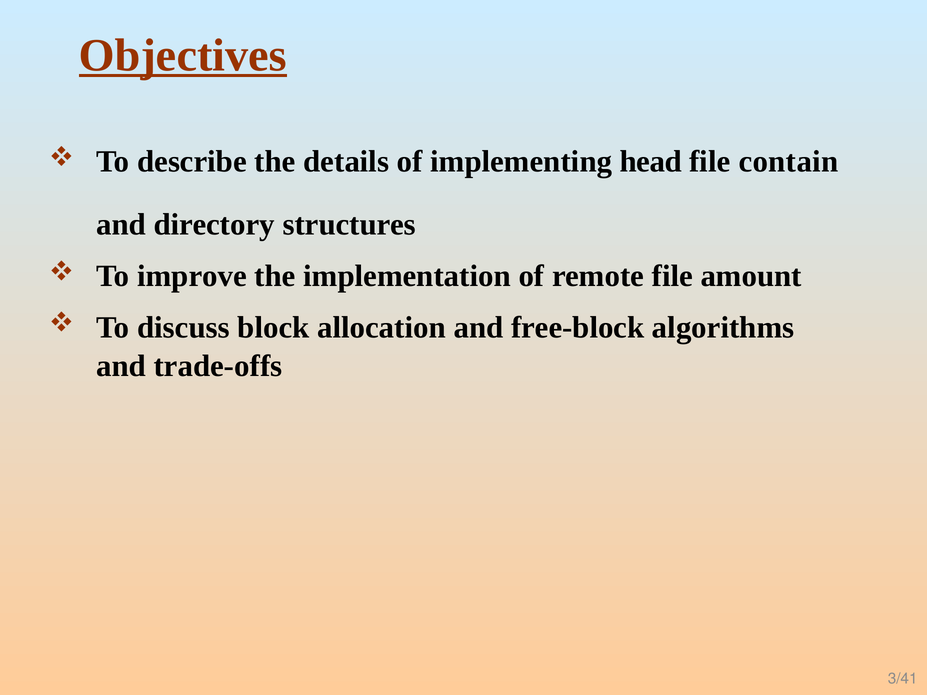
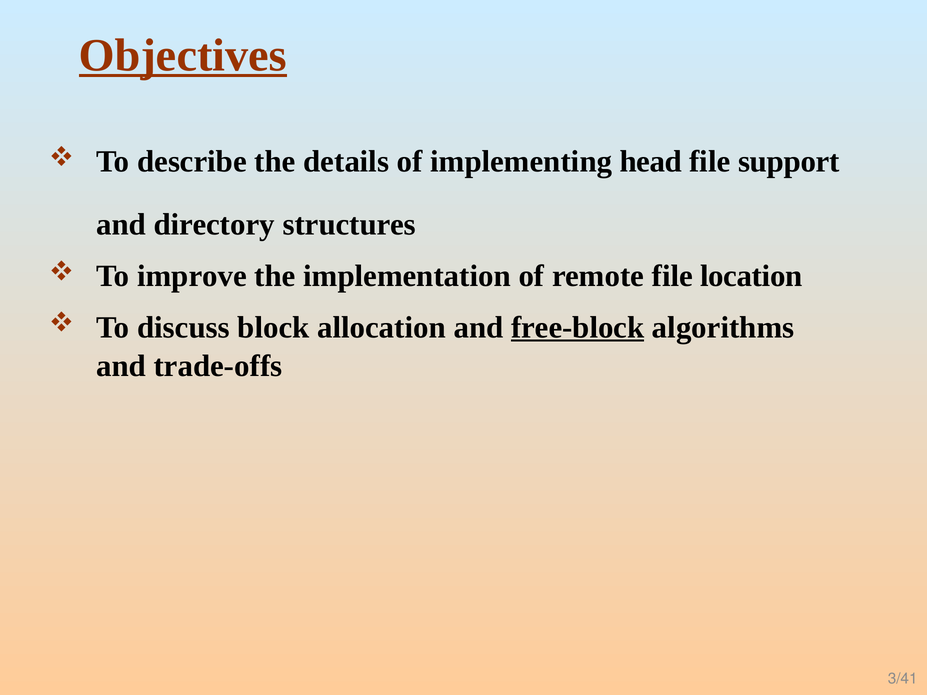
contain: contain -> support (789, 162)
amount: amount -> location (751, 276)
free-block underline: none -> present (578, 327)
